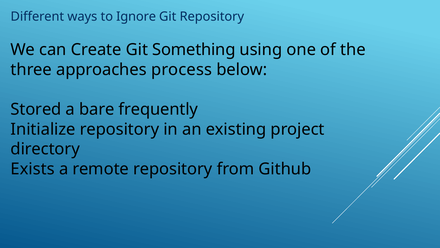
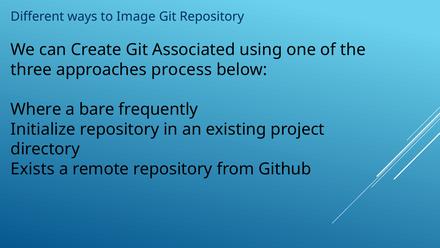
Ignore: Ignore -> Image (136, 16)
Something: Something -> Associated (194, 50)
Stored: Stored -> Where (36, 109)
